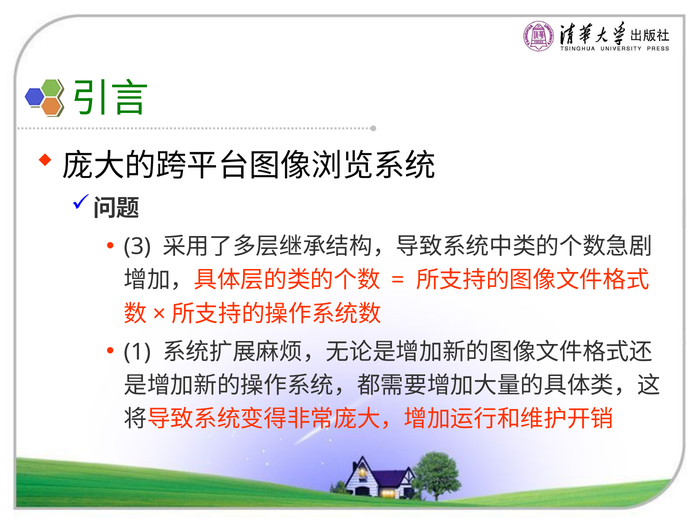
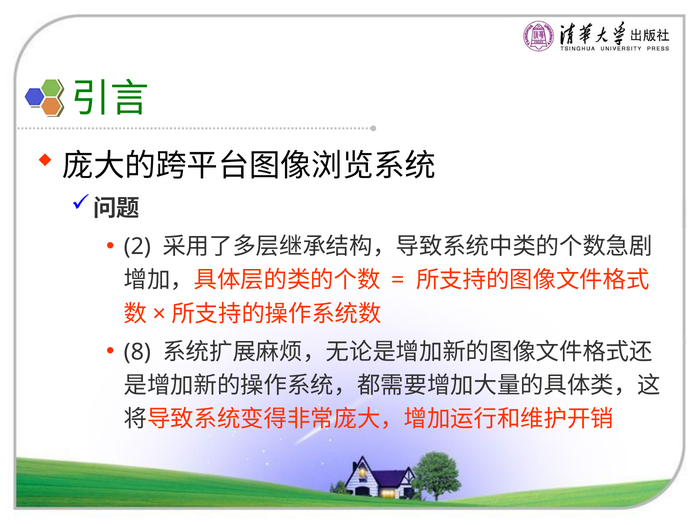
3: 3 -> 2 (137, 247)
1: 1 -> 8 (137, 352)
